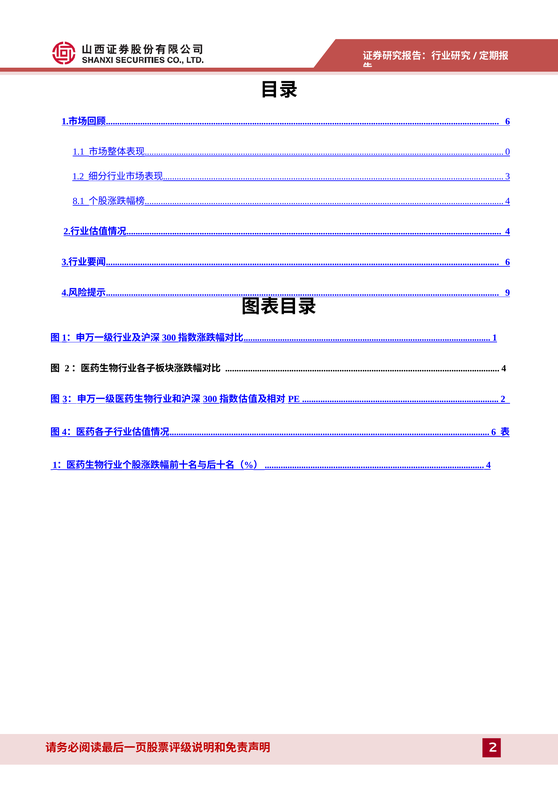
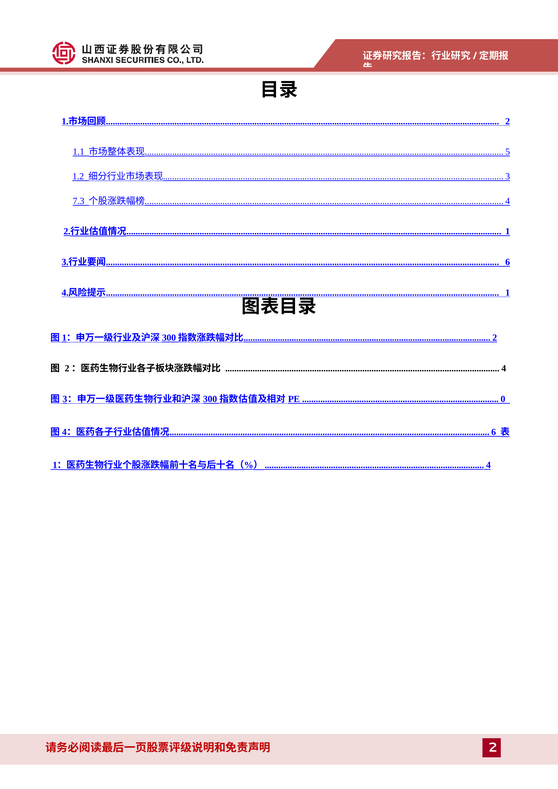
6: 6 -> 2 (508, 121)
0: 0 -> 5 (508, 152)
8.1: 8.1 -> 7.3 (79, 201)
4: 4 -> 1 (508, 232)
9: 9 -> 1 (508, 293)
1: 1 -> 2 (495, 338)
2: 2 -> 0 (503, 399)
